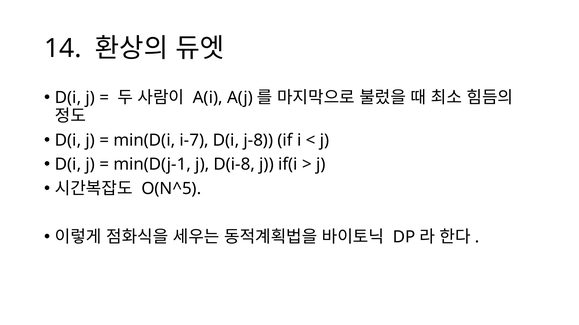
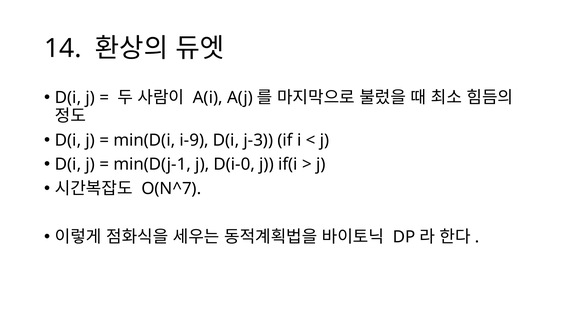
i-7: i-7 -> i-9 (194, 140)
j-8: j-8 -> j-3 (258, 140)
D(i-8: D(i-8 -> D(i-0 (234, 165)
O(N^5: O(N^5 -> O(N^7 (171, 189)
